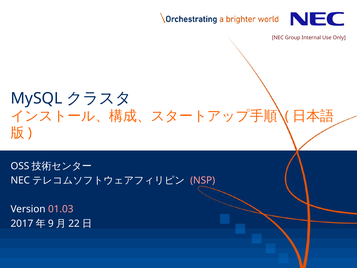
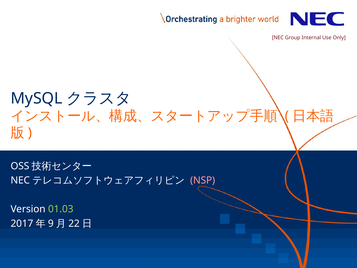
01.03 colour: pink -> light green (61, 209)
